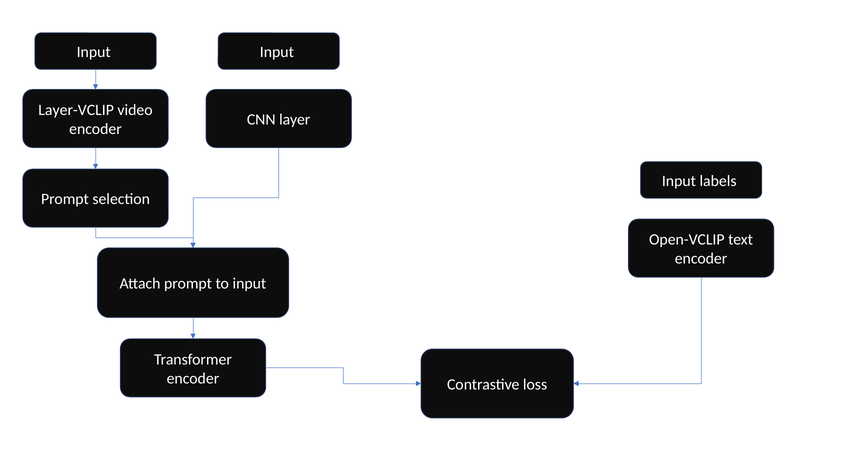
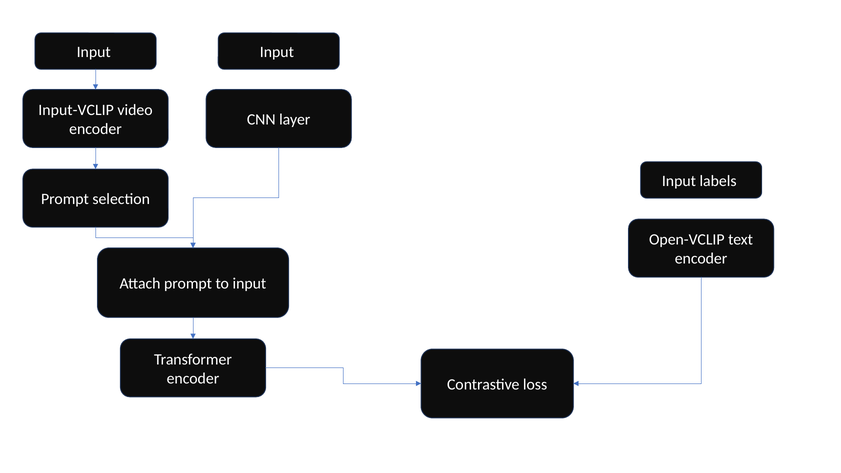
Layer-VCLIP: Layer-VCLIP -> Input-VCLIP (76, 110)
